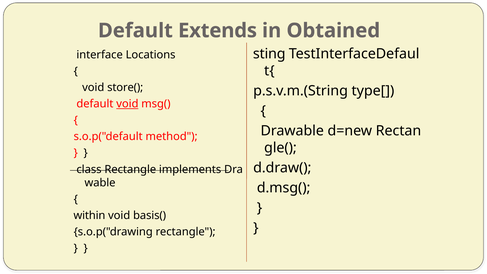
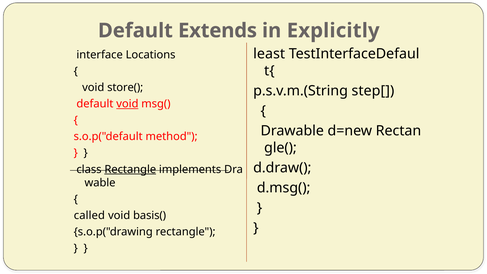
Obtained: Obtained -> Explicitly (333, 31)
sting: sting -> least (269, 54)
type[: type[ -> step[ (373, 91)
Rectangle underline: none -> present (130, 169)
within: within -> called (89, 215)
